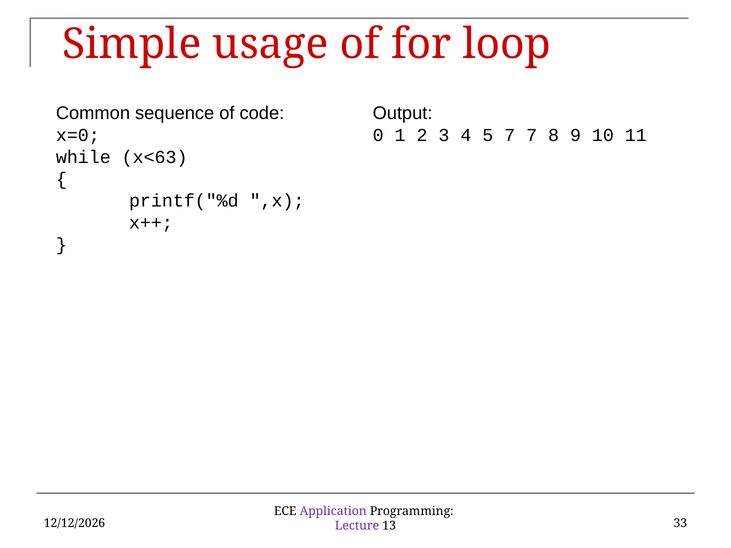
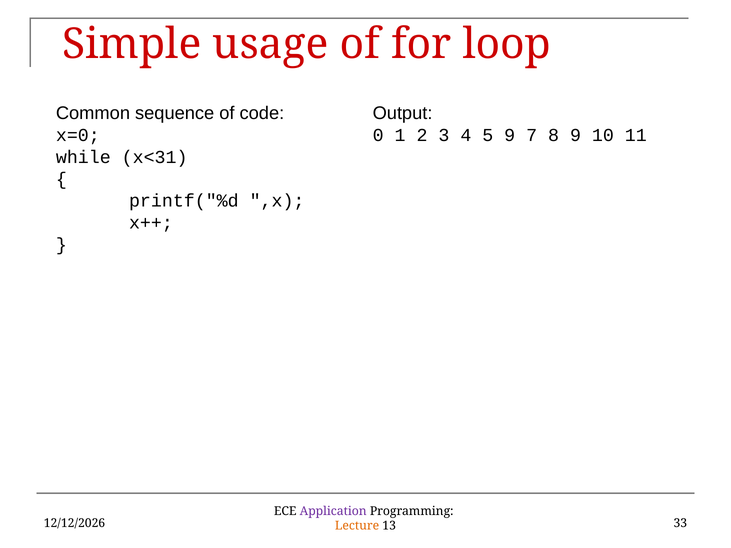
5 7: 7 -> 9 (510, 135)
x<63: x<63 -> x<31 (155, 157)
Lecture colour: purple -> orange (357, 526)
